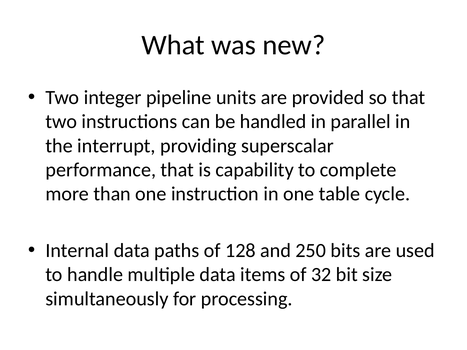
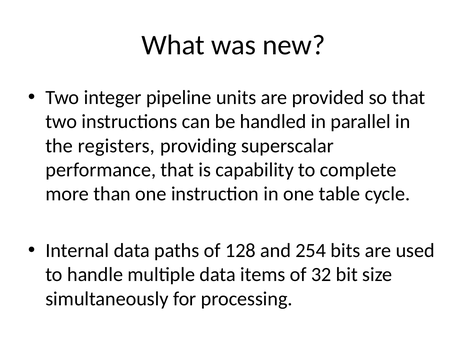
interrupt: interrupt -> registers (116, 146)
250: 250 -> 254 (311, 251)
